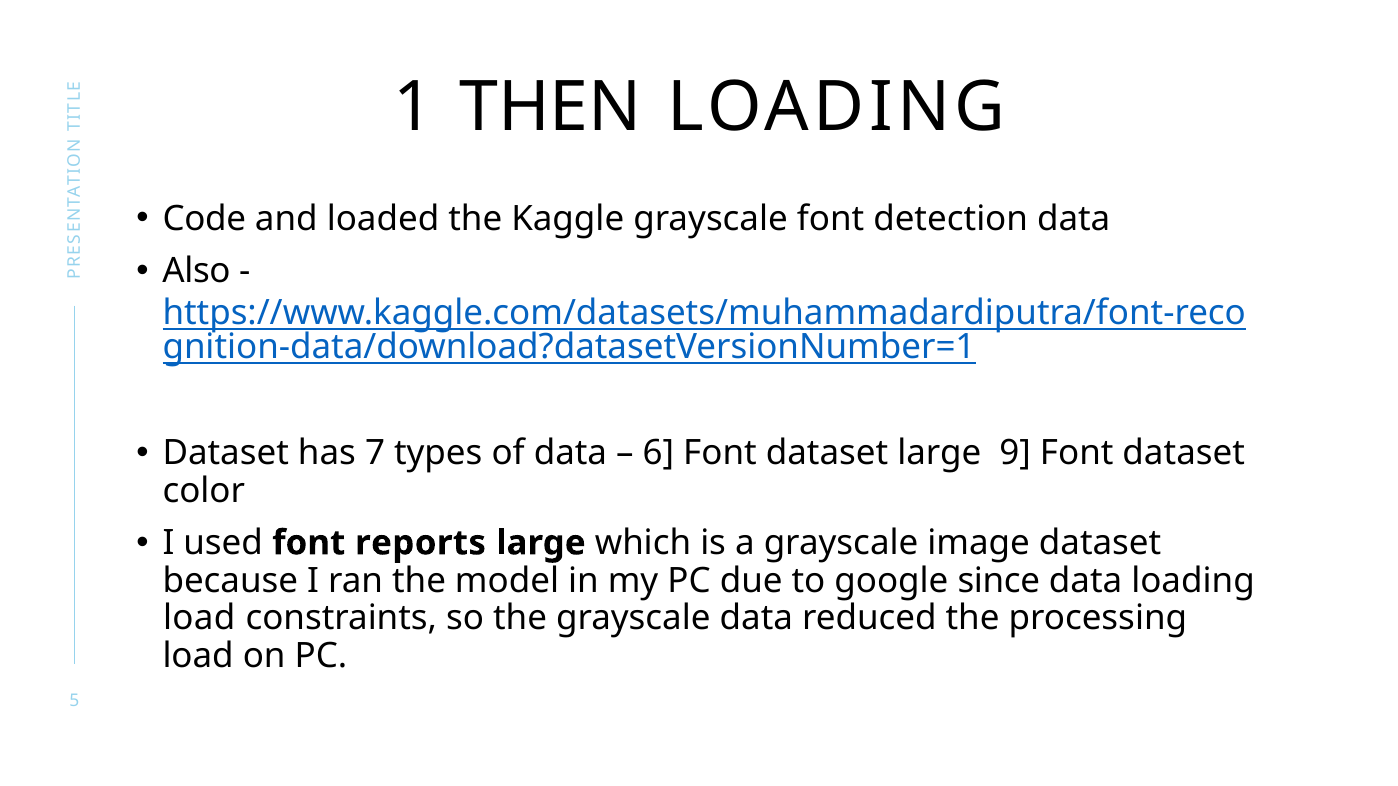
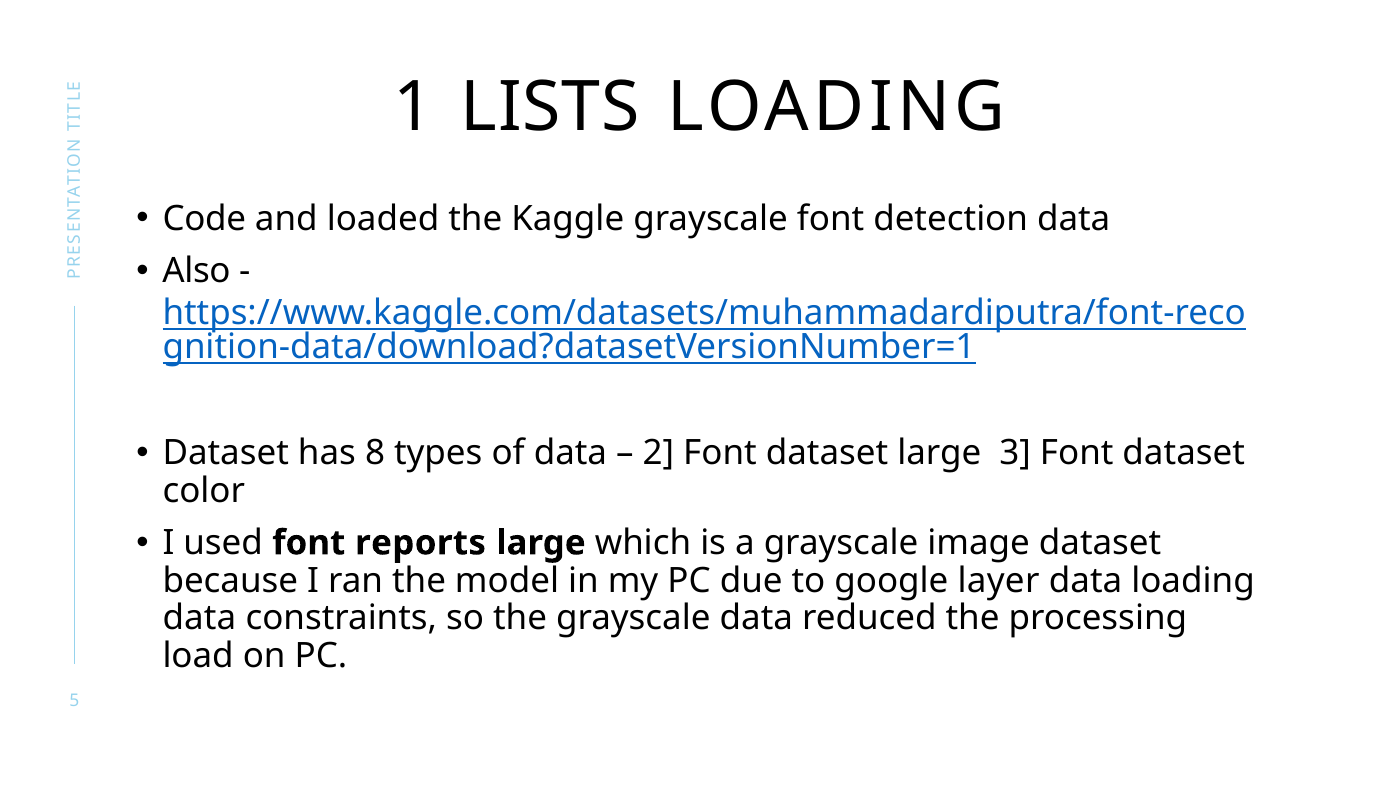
THEN: THEN -> LISTS (550, 107)
7: 7 -> 8 (375, 453)
6: 6 -> 2 (658, 453)
9: 9 -> 3 (1015, 453)
since: since -> layer (999, 581)
load: load -> data (199, 619)
